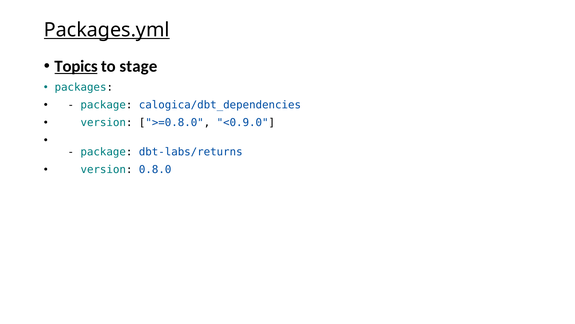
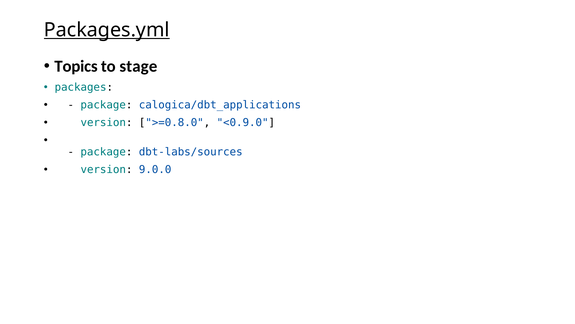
Topics underline: present -> none (76, 66)
calogica/dbt_dependencies: calogica/dbt_dependencies -> calogica/dbt_applications (220, 105)
dbt-labs/returns: dbt-labs/returns -> dbt-labs/sources (191, 152)
0.8.0: 0.8.0 -> 9.0.0 (155, 169)
